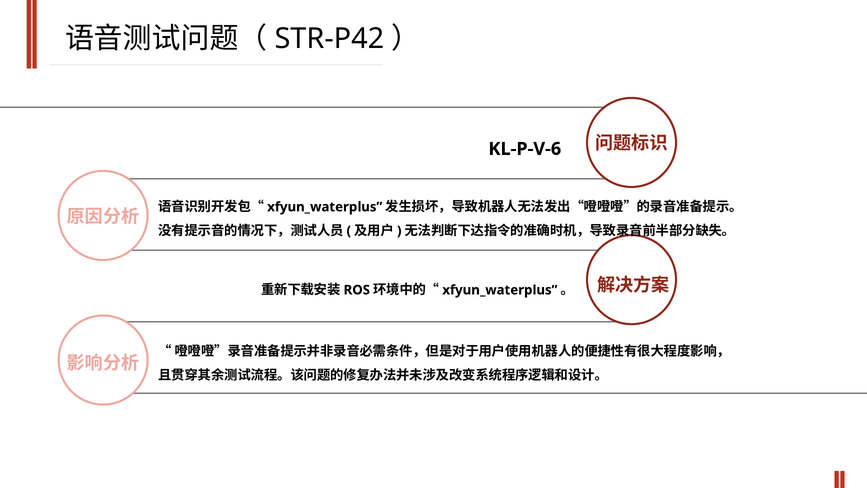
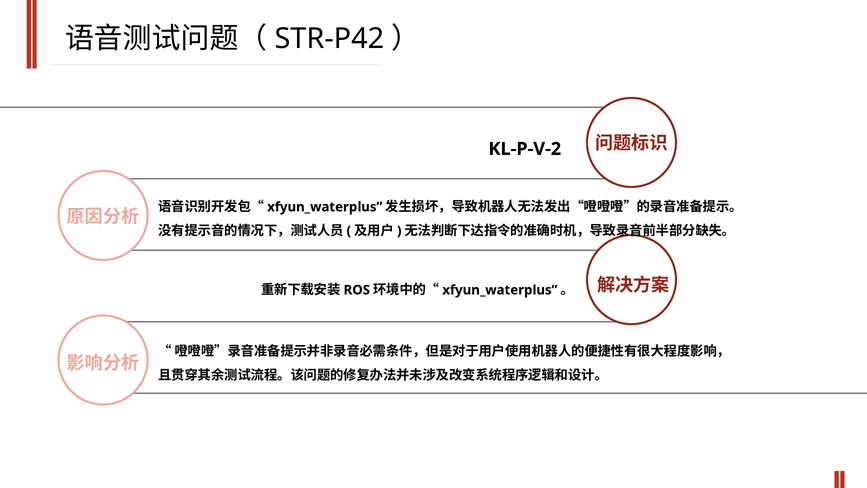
KL-P-V-6: KL-P-V-6 -> KL-P-V-2 (525, 149)
